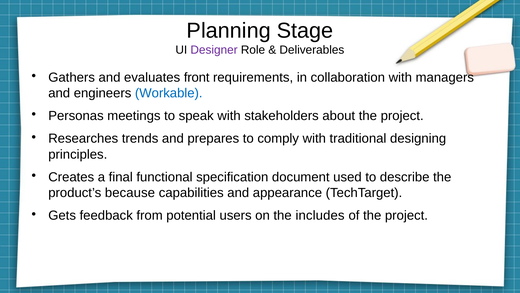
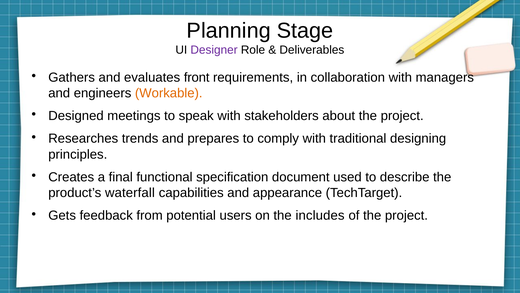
Workable colour: blue -> orange (169, 93)
Personas: Personas -> Designed (76, 116)
because: because -> waterfall (130, 193)
